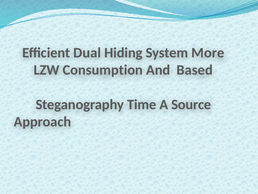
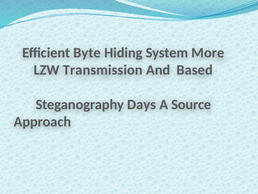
Dual: Dual -> Byte (87, 53)
Consumption: Consumption -> Transmission (103, 70)
Time: Time -> Days (142, 104)
